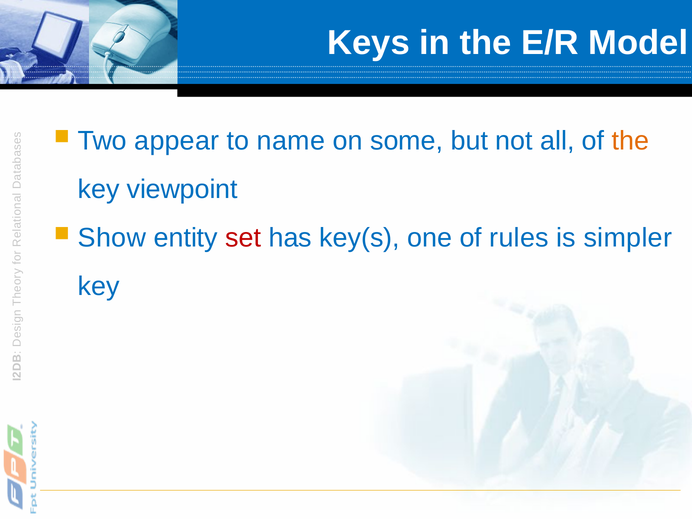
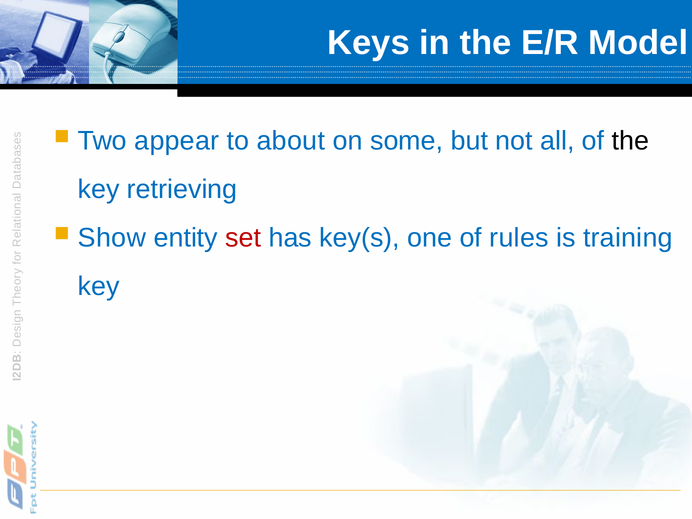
name: name -> about (291, 141)
the colour: orange -> black (630, 141)
viewpoint: viewpoint -> retrieving (182, 189)
simpler: simpler -> training (628, 238)
